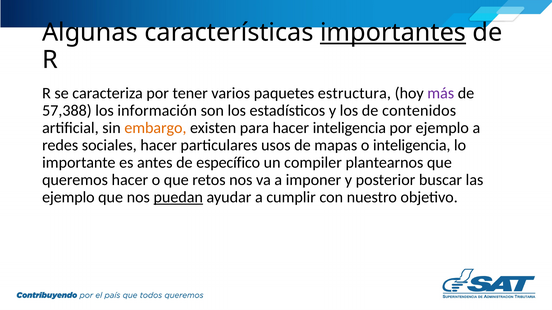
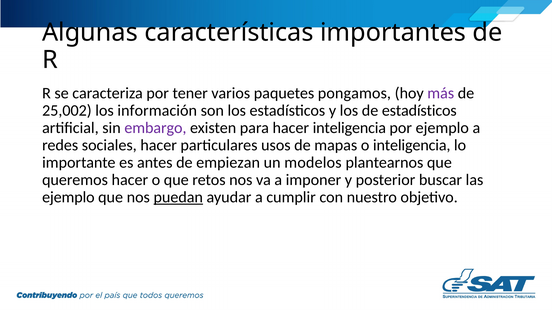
importantes underline: present -> none (393, 33)
estructura: estructura -> pongamos (354, 93)
57,388: 57,388 -> 25,002 (67, 111)
de contenidos: contenidos -> estadísticos (419, 111)
embargo colour: orange -> purple (155, 128)
específico: específico -> empiezan (228, 163)
compiler: compiler -> modelos (313, 163)
